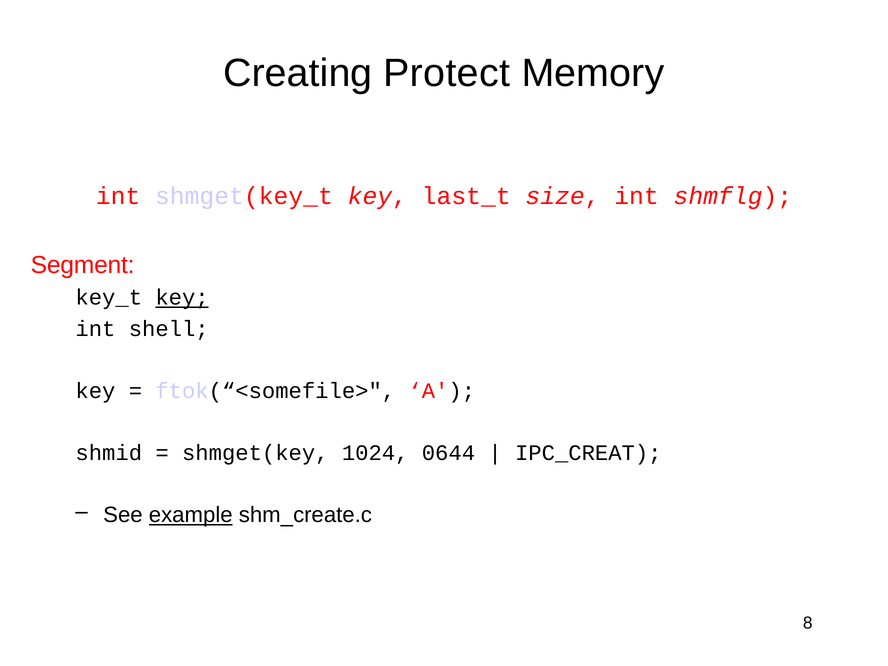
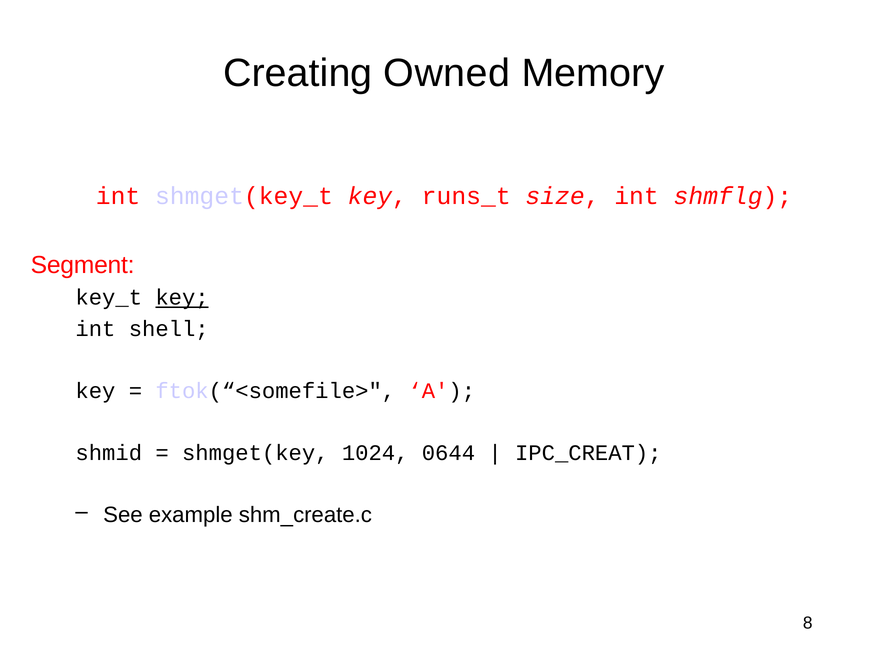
Protect: Protect -> Owned (447, 73)
last_t: last_t -> runs_t (466, 196)
example underline: present -> none (191, 515)
